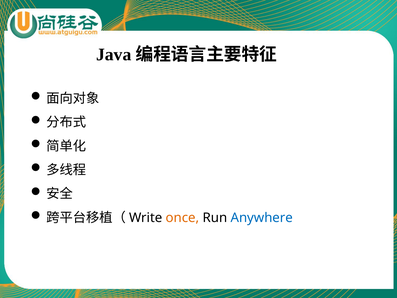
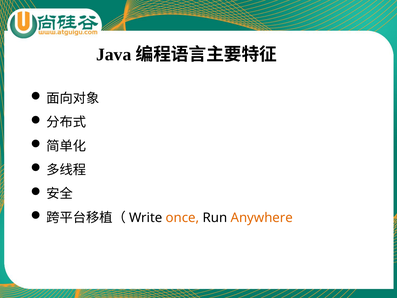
Anywhere colour: blue -> orange (262, 218)
